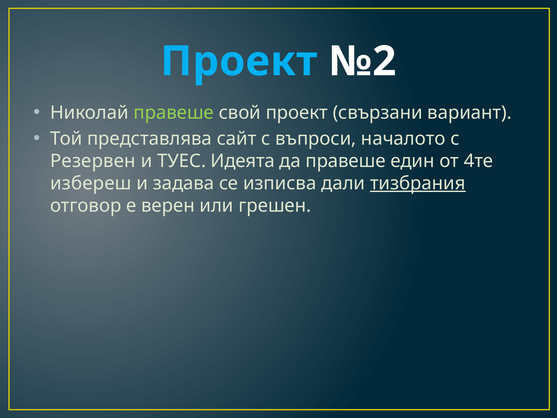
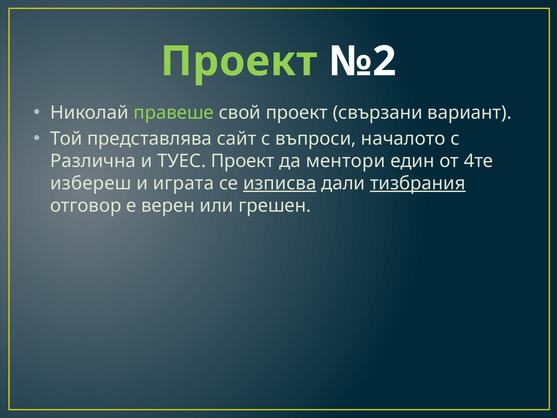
Проект colour: light blue -> light green (239, 61)
Резервен: Резервен -> Различна (93, 161)
ТУЕС Идеята: Идеята -> Проект (243, 161)
да правеше: правеше -> ментори (345, 161)
задава: задава -> играта (183, 183)
изписва underline: none -> present (280, 183)
